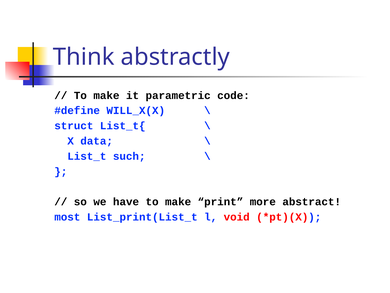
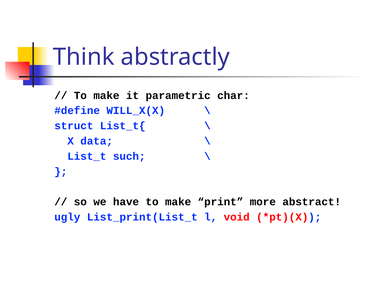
code: code -> char (233, 95)
most: most -> ugly (67, 217)
